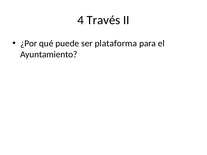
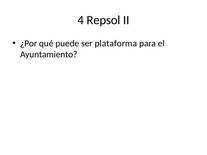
Través: Través -> Repsol (104, 20)
